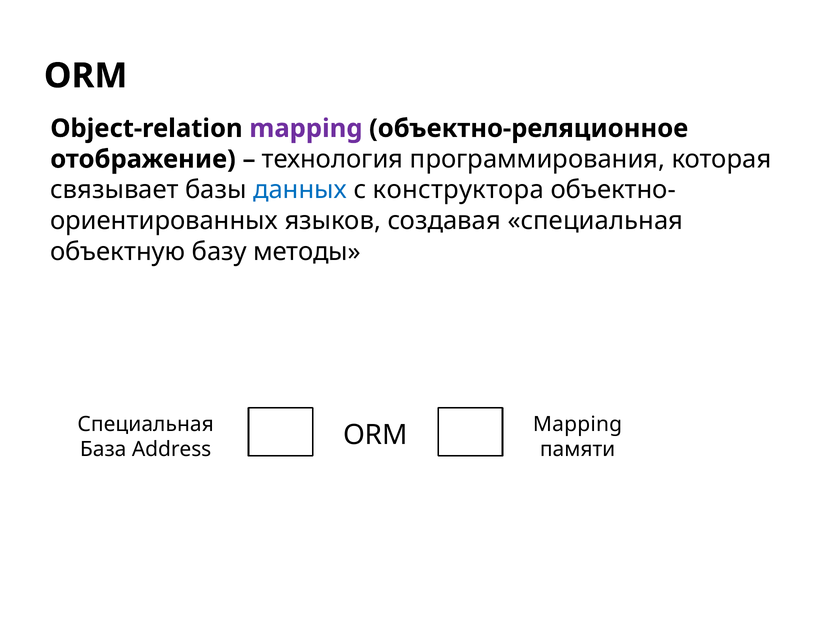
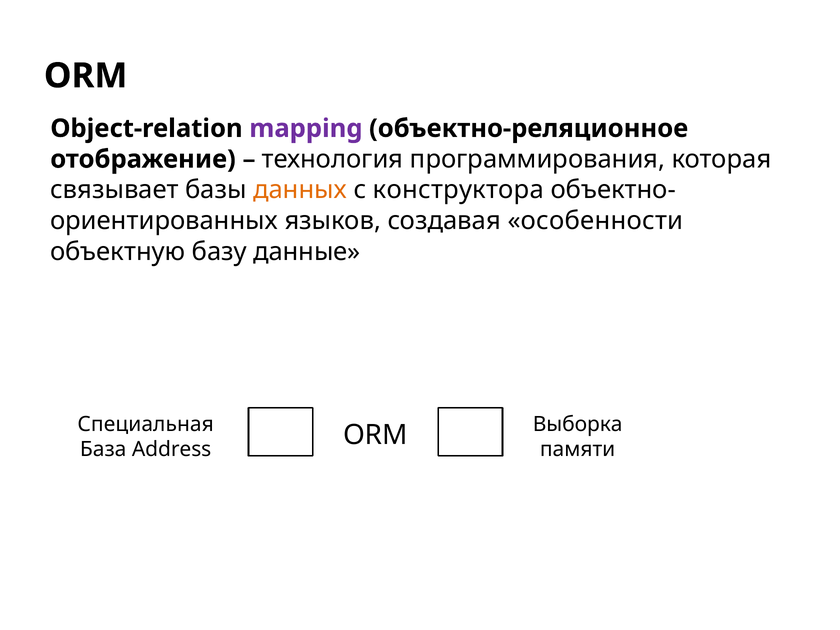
данных colour: blue -> orange (300, 190)
создавая специальная: специальная -> особенности (595, 221)
методы: методы -> данные (307, 252)
ORM Mapping: Mapping -> Выборка (578, 424)
